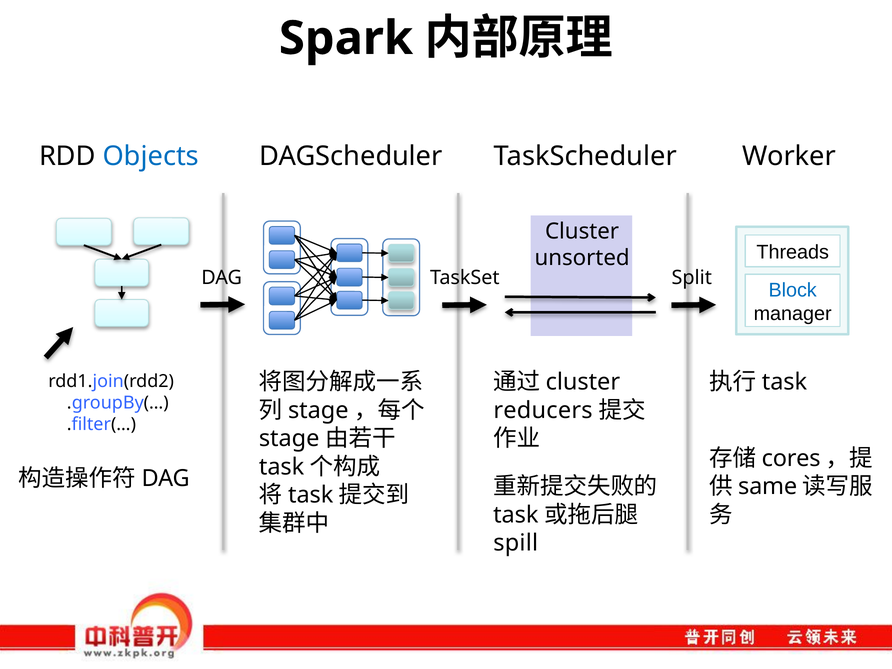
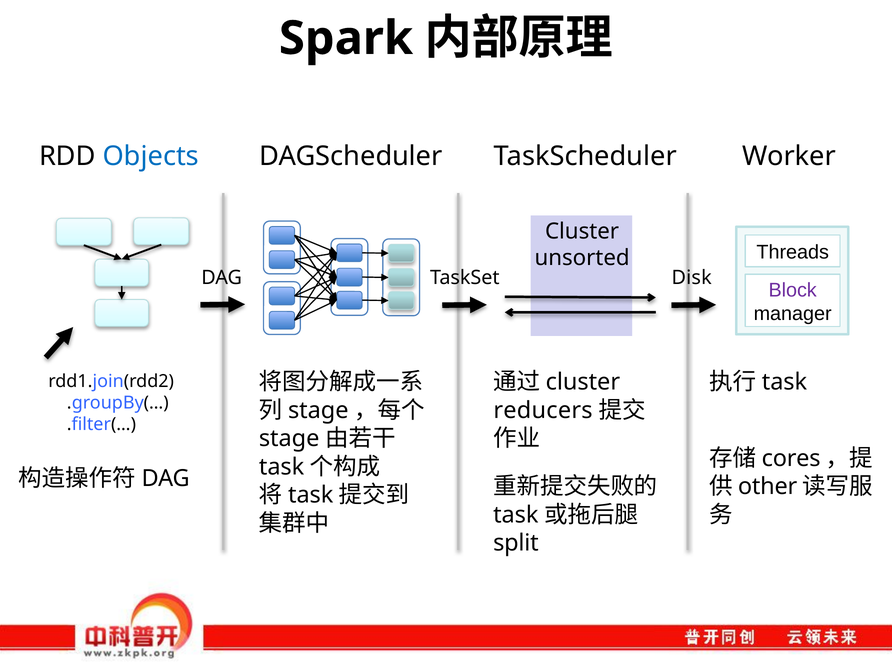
Split: Split -> Disk (692, 277)
Block colour: blue -> purple (793, 290)
same: same -> other (768, 487)
spill: spill -> split (516, 543)
